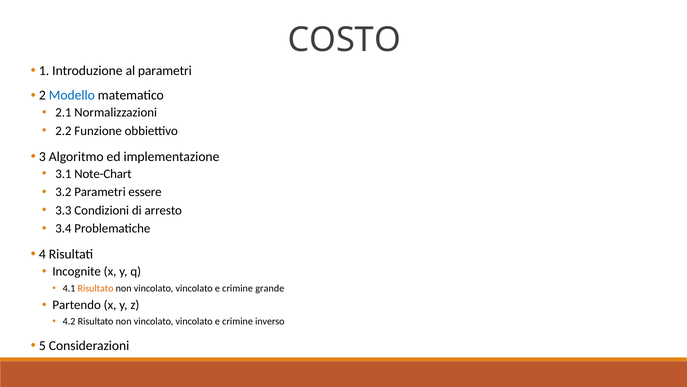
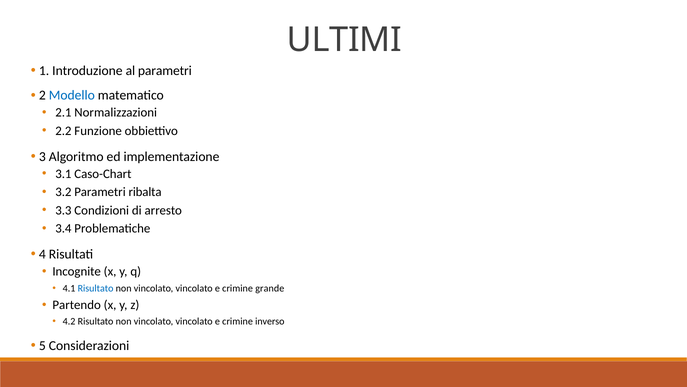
COSTO: COSTO -> ULTIMI (344, 40)
Note-Chart: Note-Chart -> Caso-Chart (103, 174)
essere: essere -> ribalta (145, 192)
Risultato colour: orange -> blue (96, 288)
